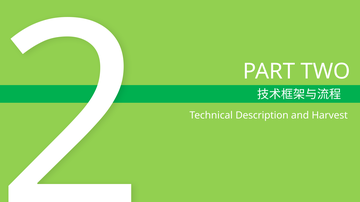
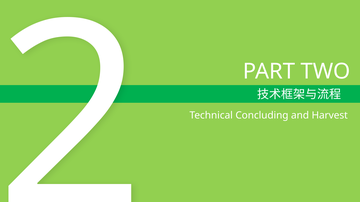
Description: Description -> Concluding (262, 116)
